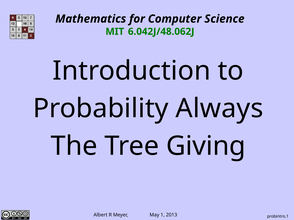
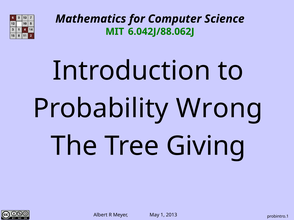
6.042J/48.062J: 6.042J/48.062J -> 6.042J/88.062J (161, 32)
Always: Always -> Wrong (219, 109)
